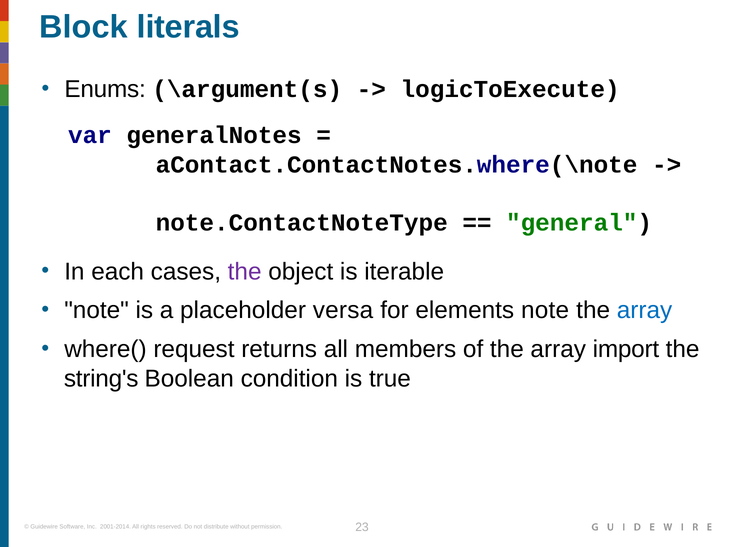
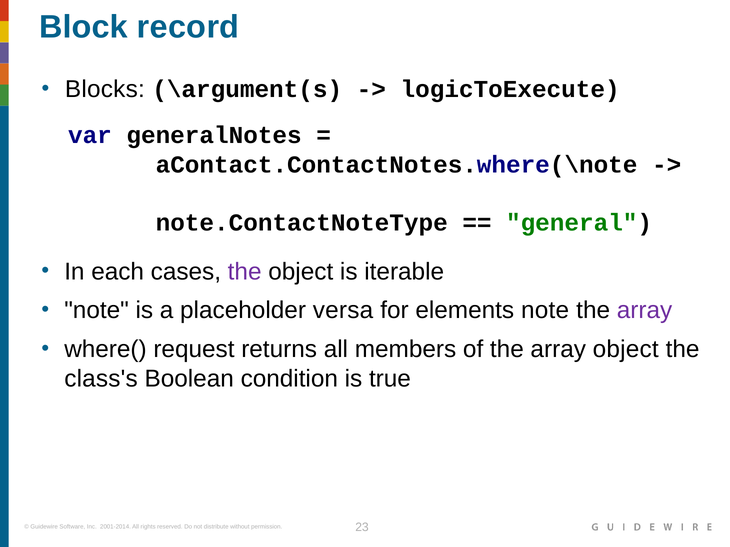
literals: literals -> record (188, 27)
Enums: Enums -> Blocks (105, 89)
array colour: blue -> purple (645, 311)
array import: import -> object (626, 350)
string's: string's -> class's (101, 379)
